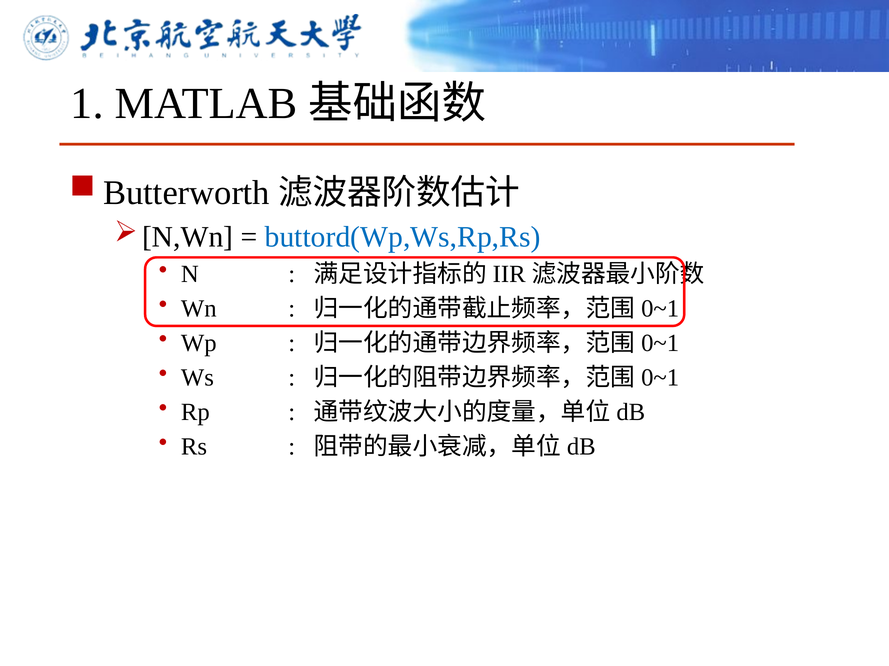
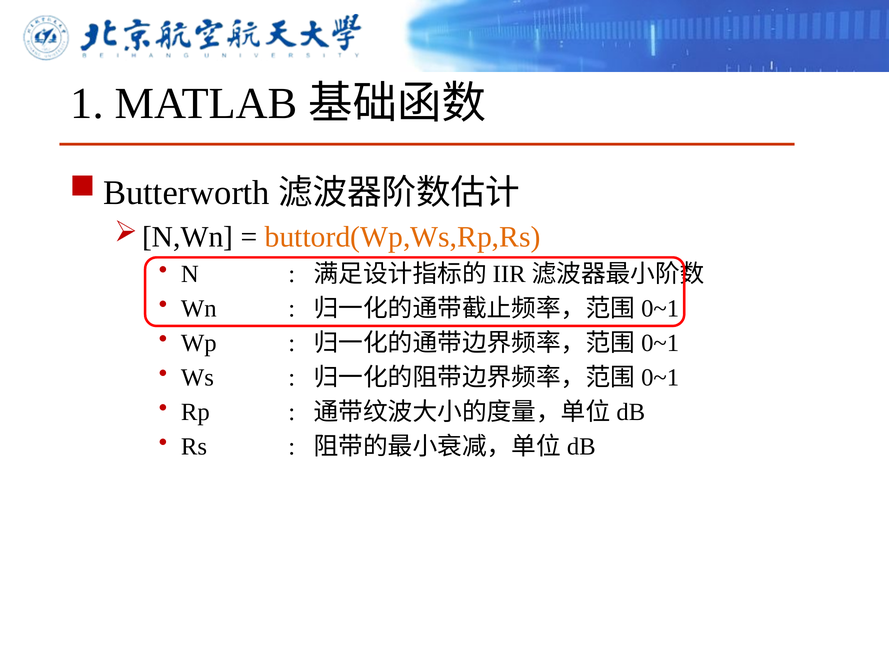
buttord(Wp,Ws,Rp,Rs colour: blue -> orange (403, 237)
